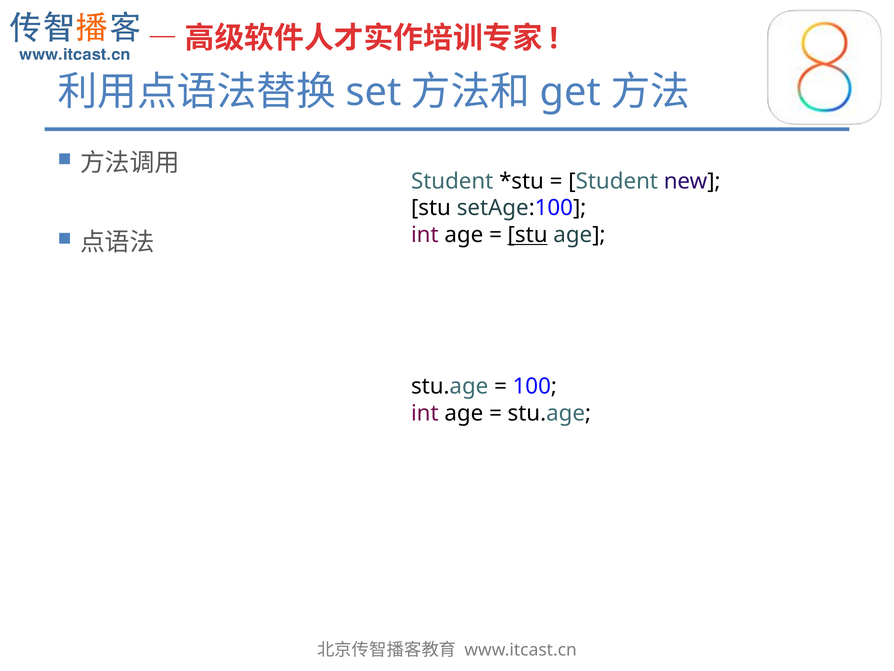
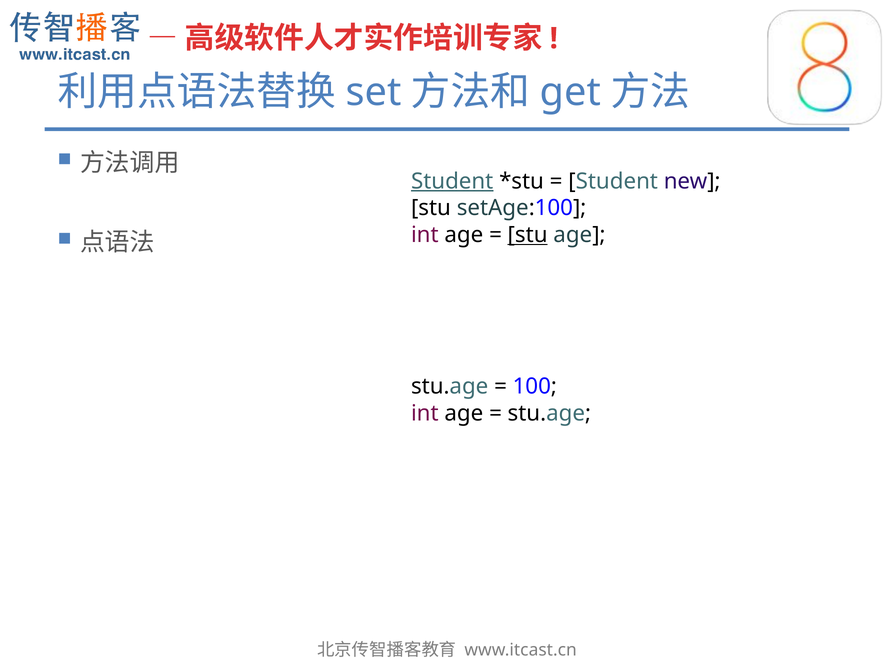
Student underline: none -> present (452, 181)
